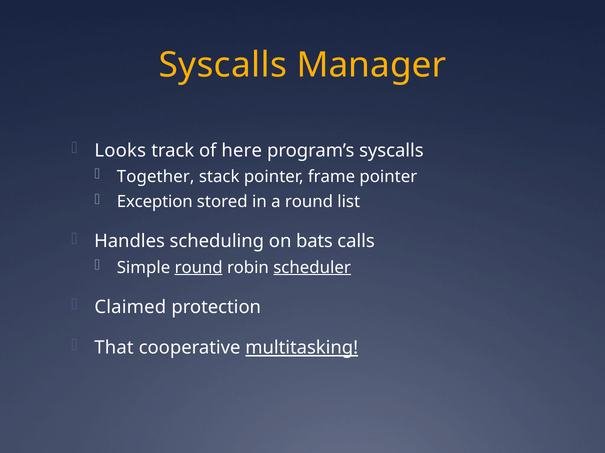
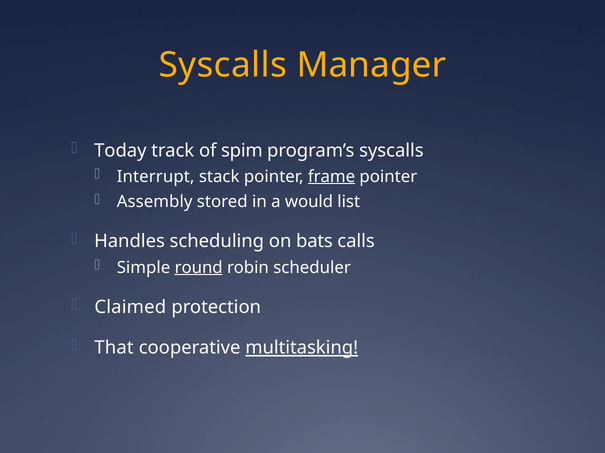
Looks: Looks -> Today (120, 151)
here: here -> spim (242, 151)
Together: Together -> Interrupt (156, 177)
frame underline: none -> present (332, 177)
Exception: Exception -> Assembly (155, 202)
a round: round -> would (309, 202)
scheduler underline: present -> none (312, 268)
